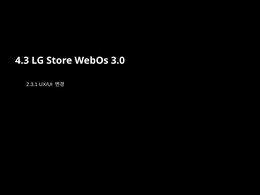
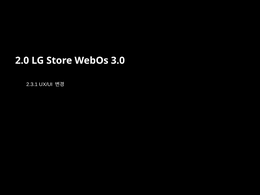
4.3: 4.3 -> 2.0 (22, 61)
